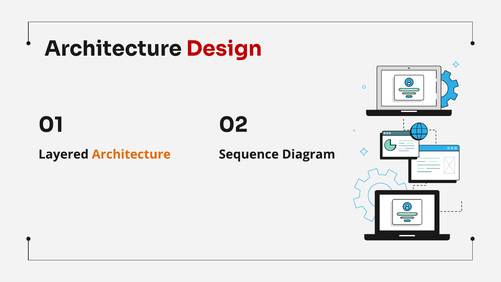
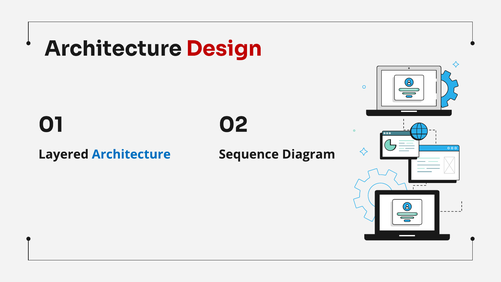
Architecture colour: orange -> blue (131, 154)
